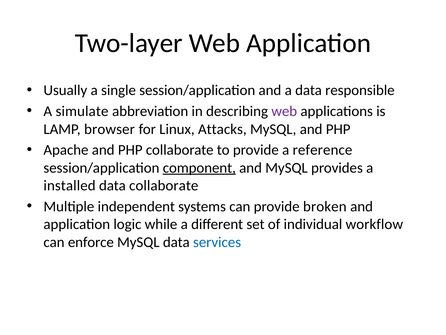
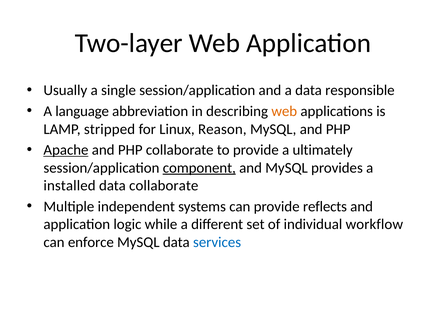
simulate: simulate -> language (82, 111)
web colour: purple -> orange (284, 111)
browser: browser -> stripped (110, 129)
Attacks: Attacks -> Reason (222, 129)
Apache underline: none -> present (66, 150)
reference: reference -> ultimately (323, 150)
broken: broken -> reflects (325, 206)
